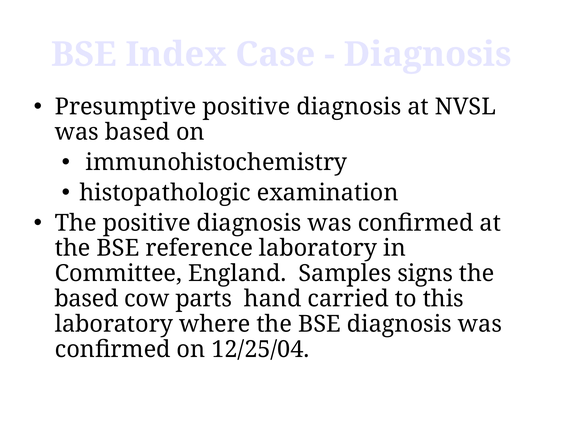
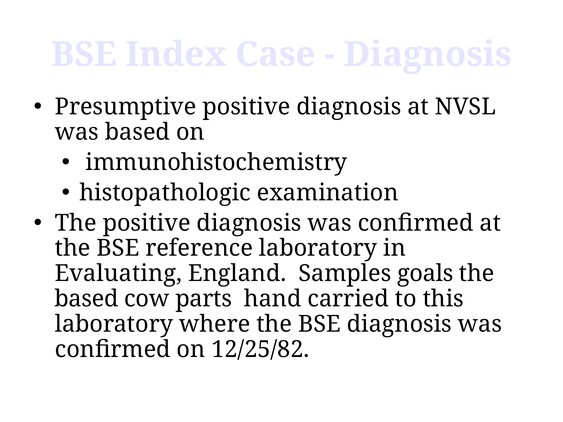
Committee: Committee -> Evaluating (118, 274)
signs: signs -> goals (425, 274)
12/25/04: 12/25/04 -> 12/25/82 (260, 350)
